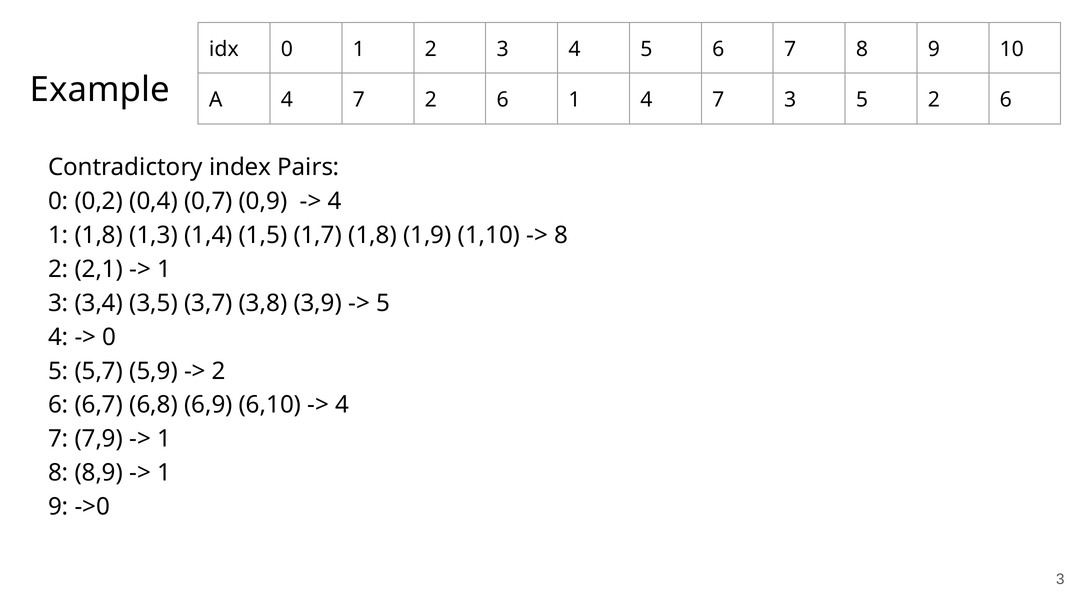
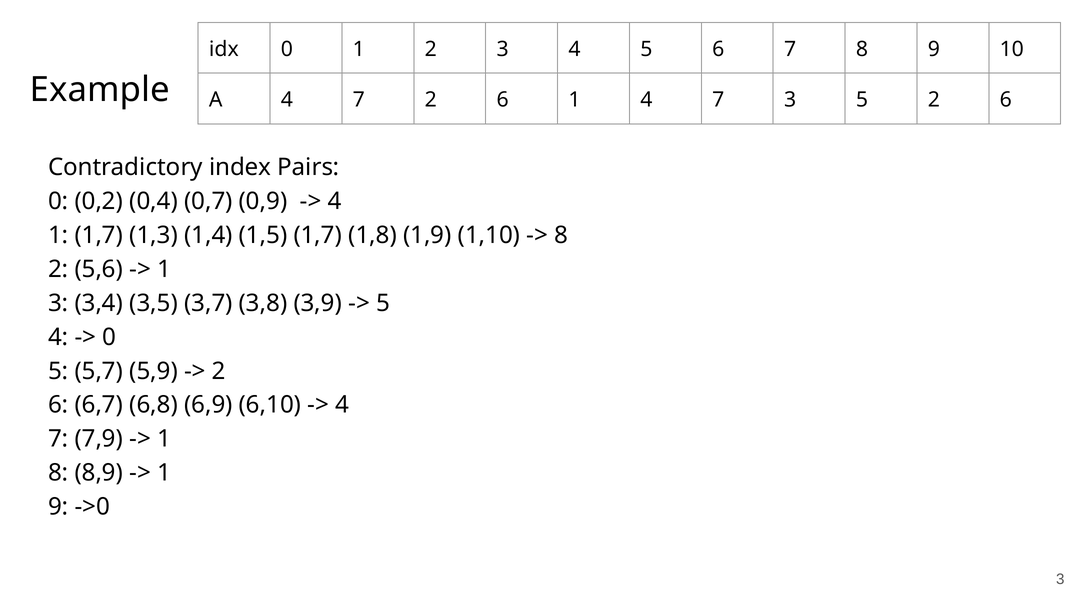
1 1,8: 1,8 -> 1,7 (99, 235)
2,1: 2,1 -> 5,6 (99, 269)
